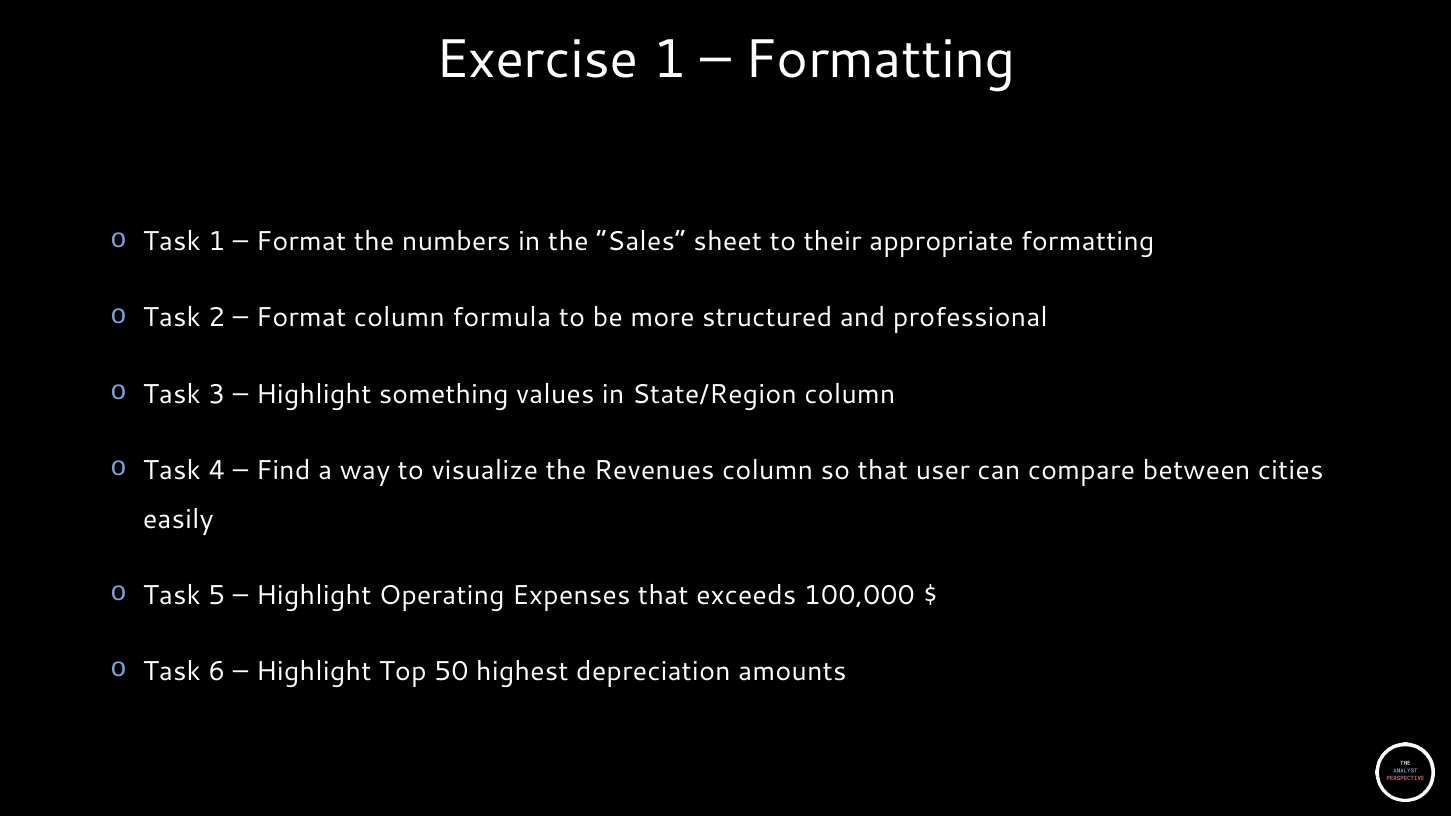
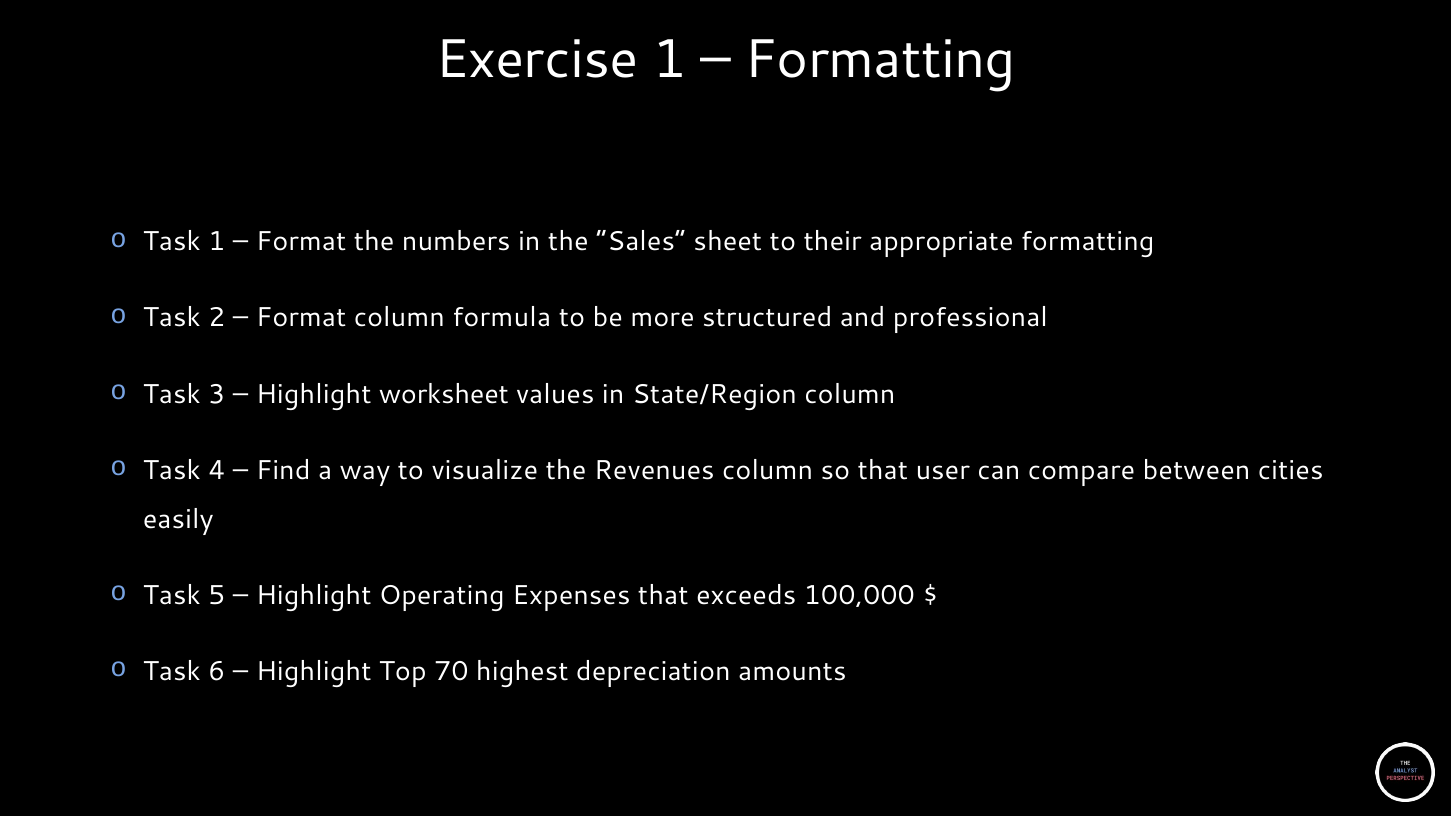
something: something -> worksheet (444, 394)
50: 50 -> 70 (451, 672)
